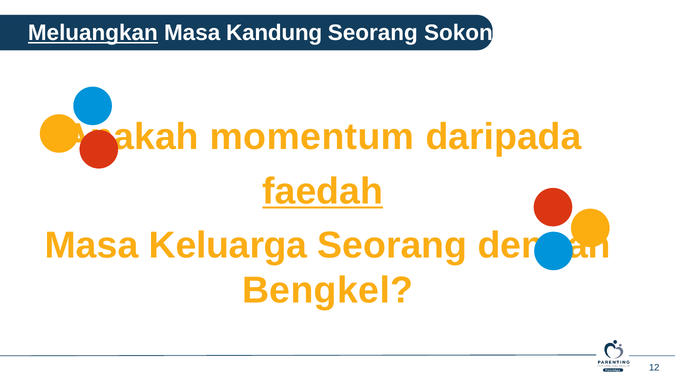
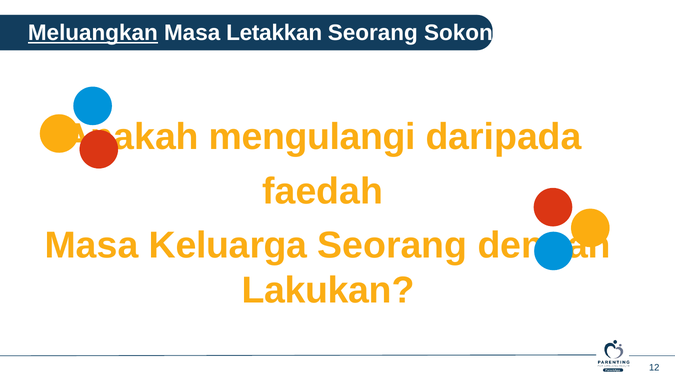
Kandung: Kandung -> Letakkan (274, 33)
momentum: momentum -> mengulangi (312, 137)
faedah underline: present -> none (323, 192)
Bengkel: Bengkel -> Lakukan (328, 291)
